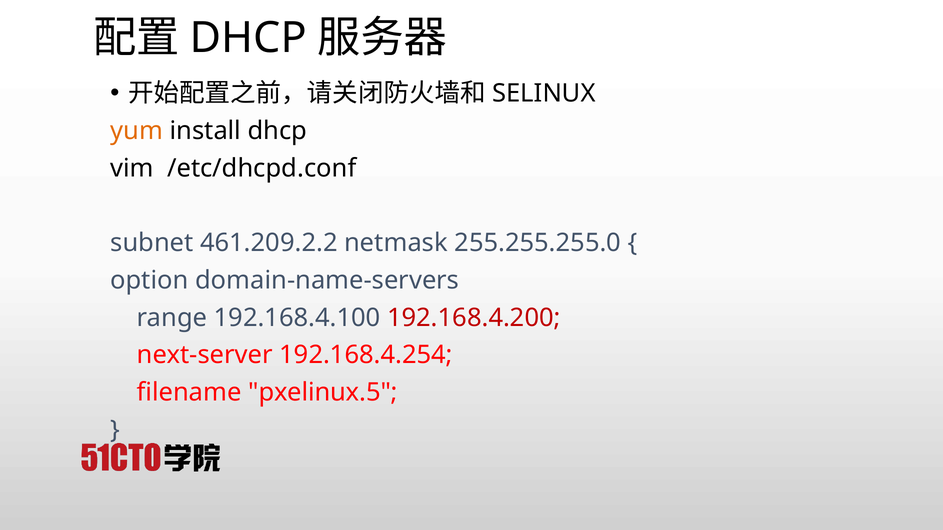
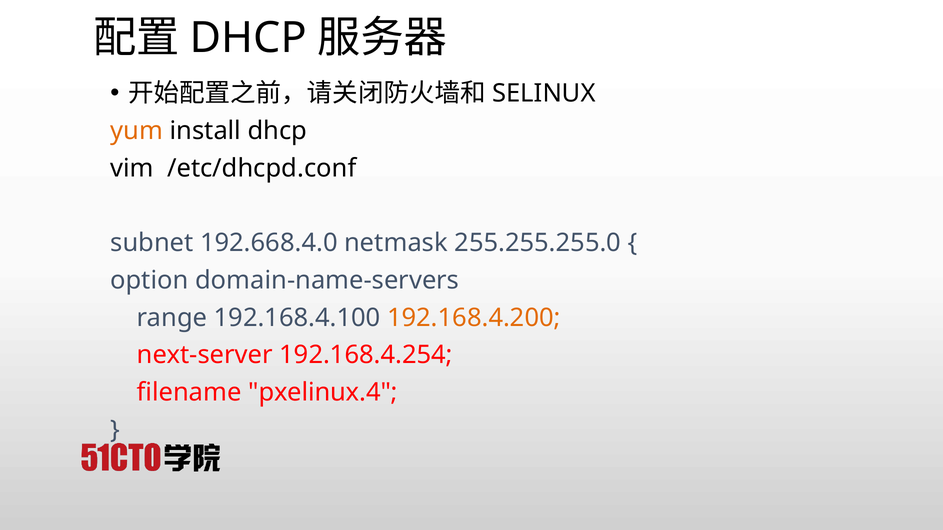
461.209.2.2: 461.209.2.2 -> 192.668.4.0 (269, 243)
192.168.4.200 colour: red -> orange (474, 318)
pxelinux.5: pxelinux.5 -> pxelinux.4 (323, 393)
